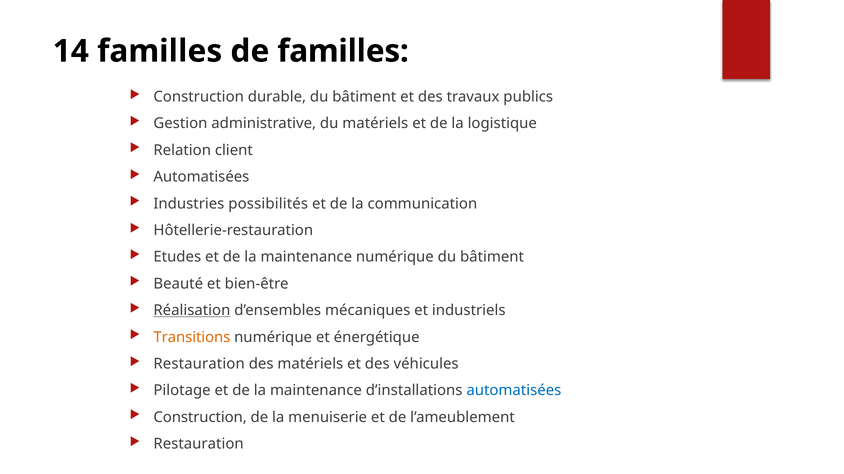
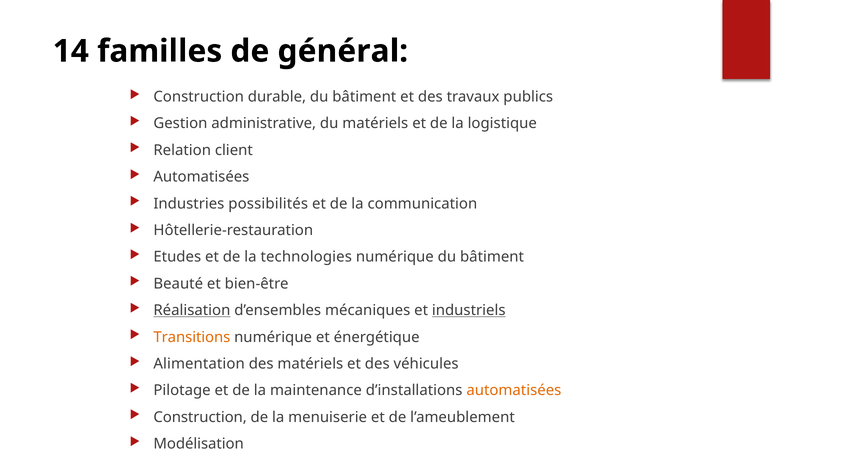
de familles: familles -> général (343, 51)
maintenance: maintenance -> technologies (306, 257)
industriels underline: none -> present (469, 311)
Restauration: Restauration -> Alimentation (199, 364)
automatisées colour: blue -> orange (514, 391)
Restauration: Restauration -> Modélisation (199, 445)
